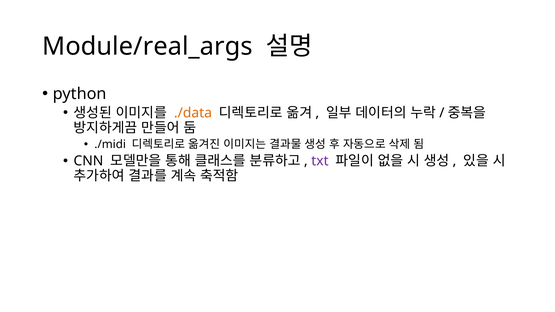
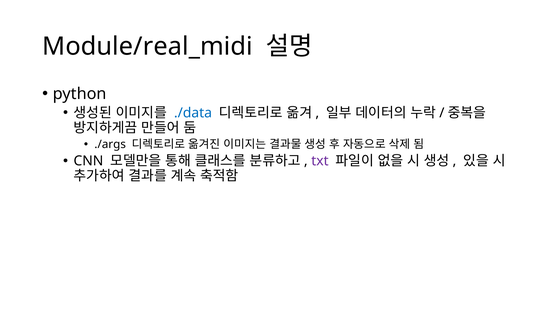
Module/real_args: Module/real_args -> Module/real_midi (148, 47)
./data colour: orange -> blue (193, 113)
./midi: ./midi -> ./args (110, 145)
